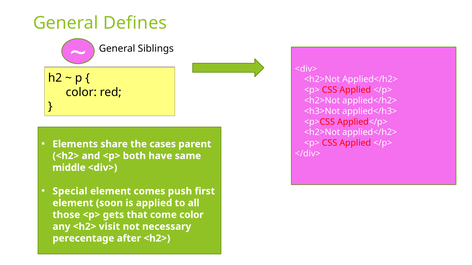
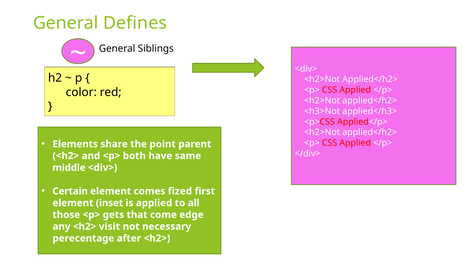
cases: cases -> point (163, 144)
Special: Special -> Certain (70, 192)
push: push -> fized (180, 192)
soon: soon -> inset (109, 203)
come color: color -> edge (191, 215)
